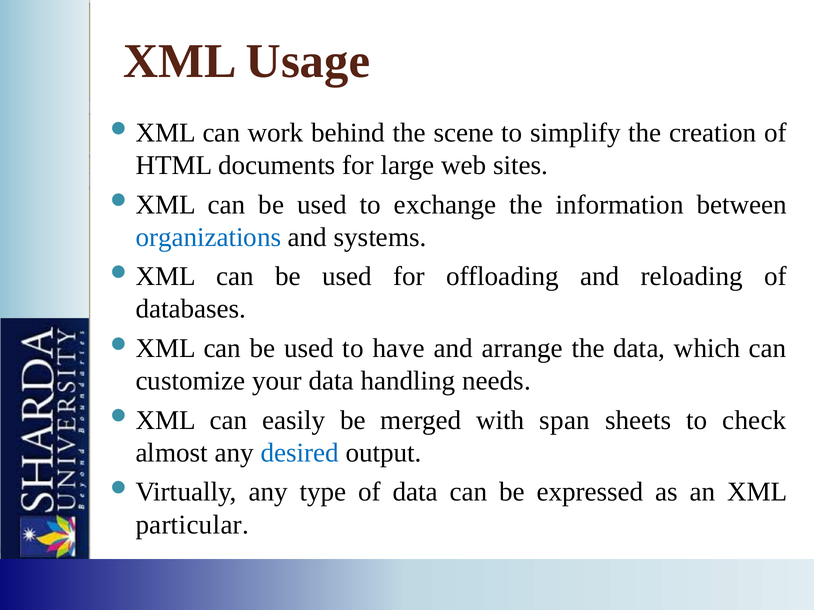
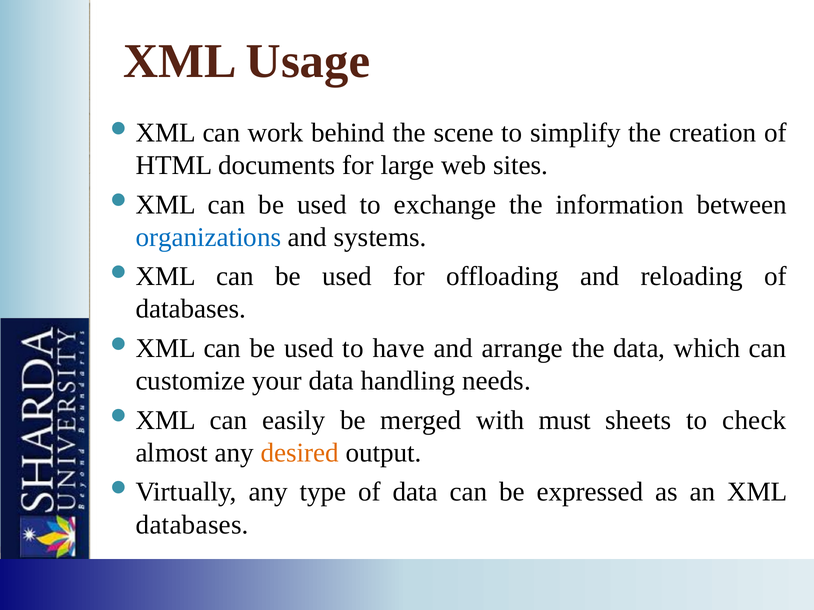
span: span -> must (565, 421)
desired colour: blue -> orange (300, 453)
particular: particular -> databases (192, 525)
